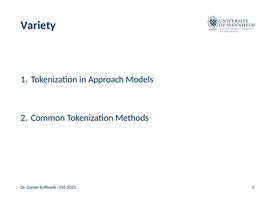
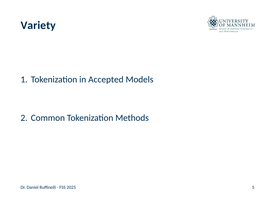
Approach: Approach -> Accepted (106, 79)
